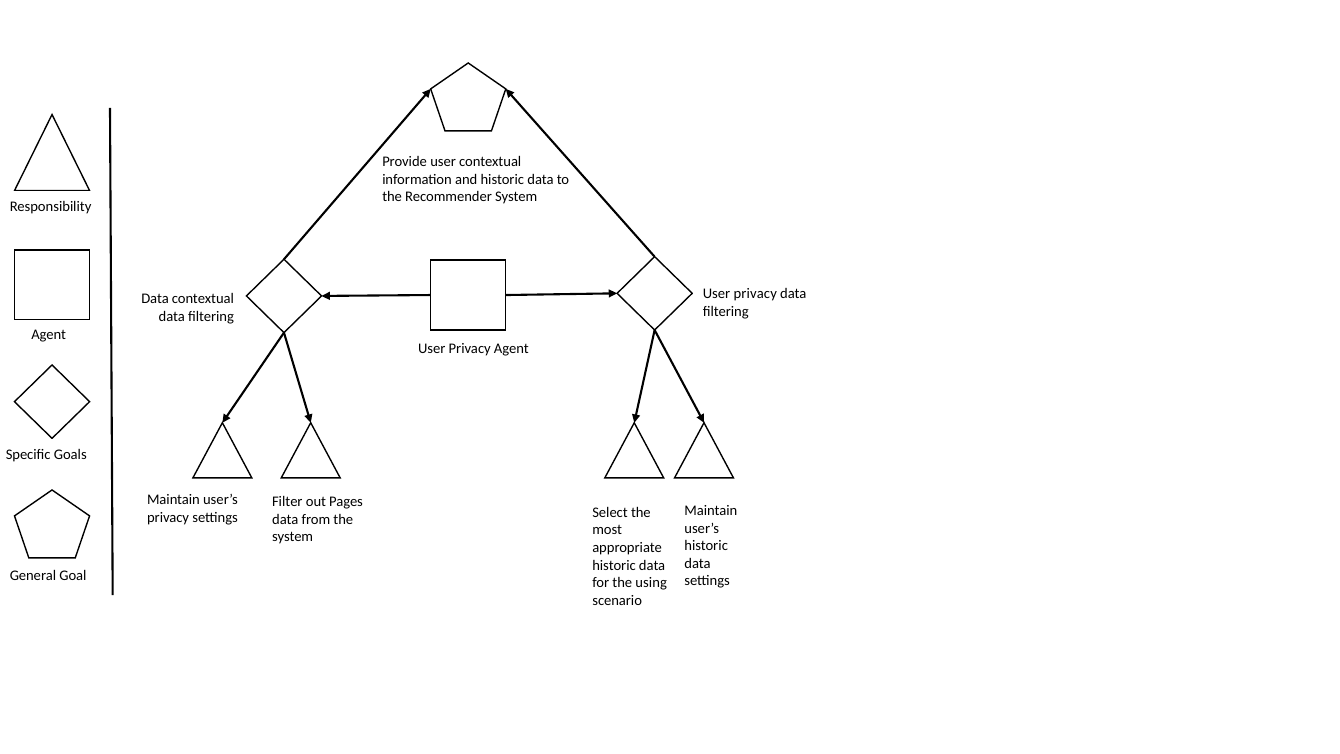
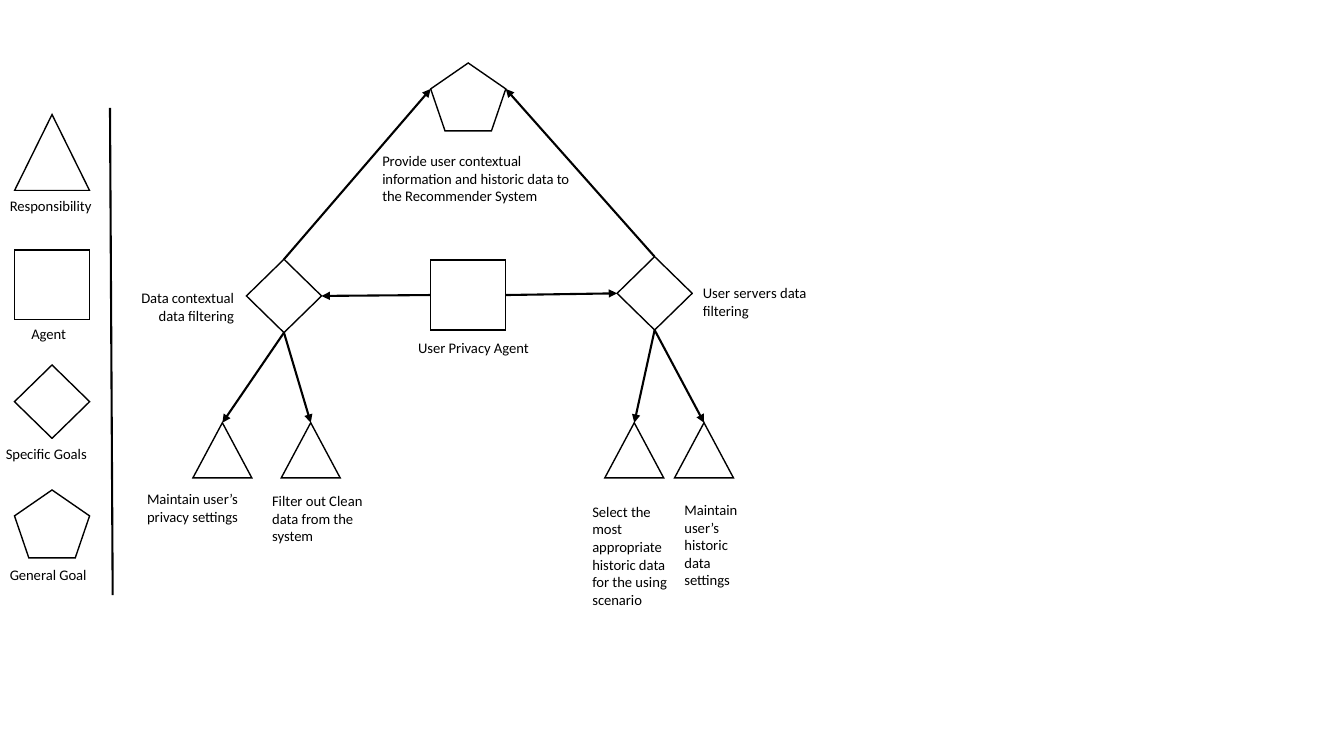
privacy: privacy -> servers (755, 294)
Pages: Pages -> Clean (346, 501)
